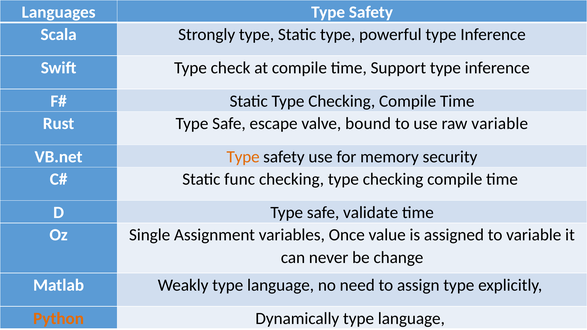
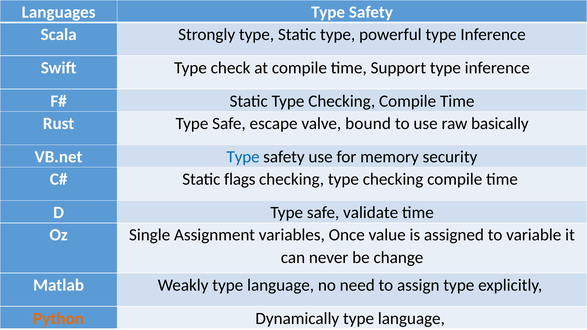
raw variable: variable -> basically (500, 124)
Type colour: orange -> blue (243, 157)
func: func -> flags (240, 179)
